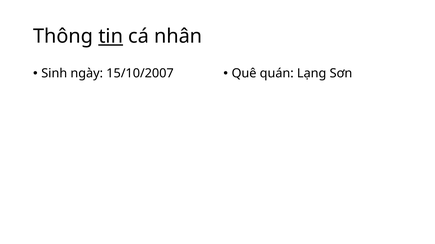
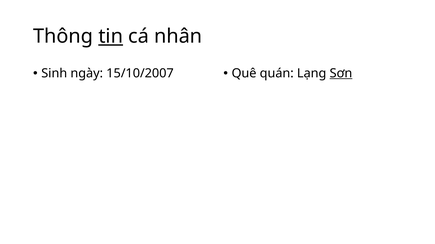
Sơn underline: none -> present (341, 74)
